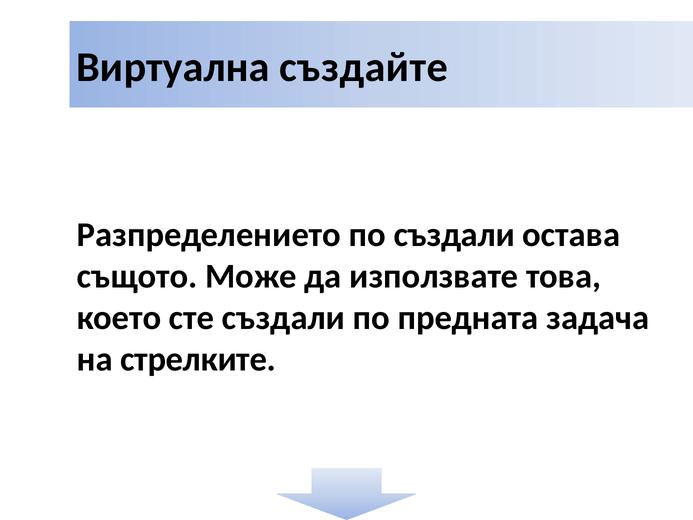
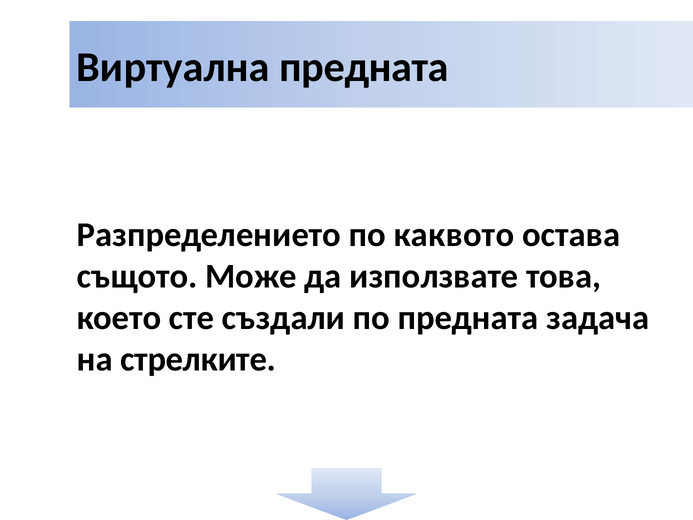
Виртуална създайте: създайте -> предната (364, 67)
по създали: създали -> каквото (454, 235)
